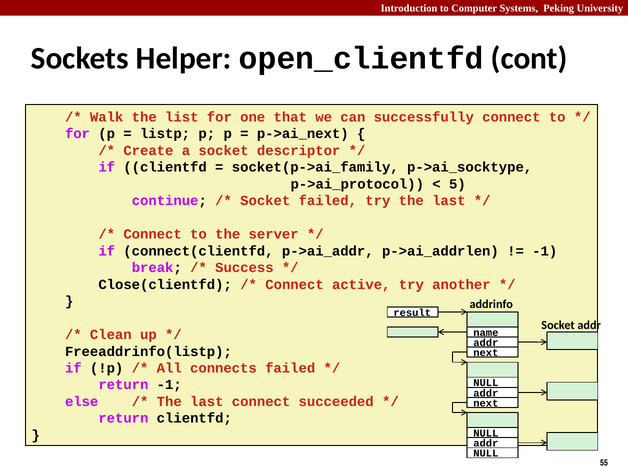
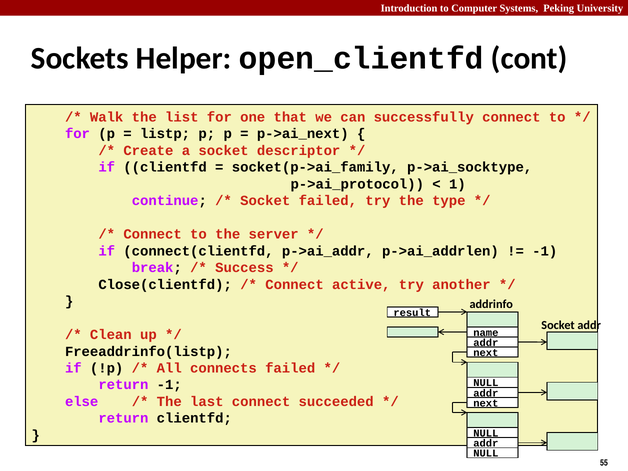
5: 5 -> 1 (457, 184)
try the last: last -> type (449, 201)
